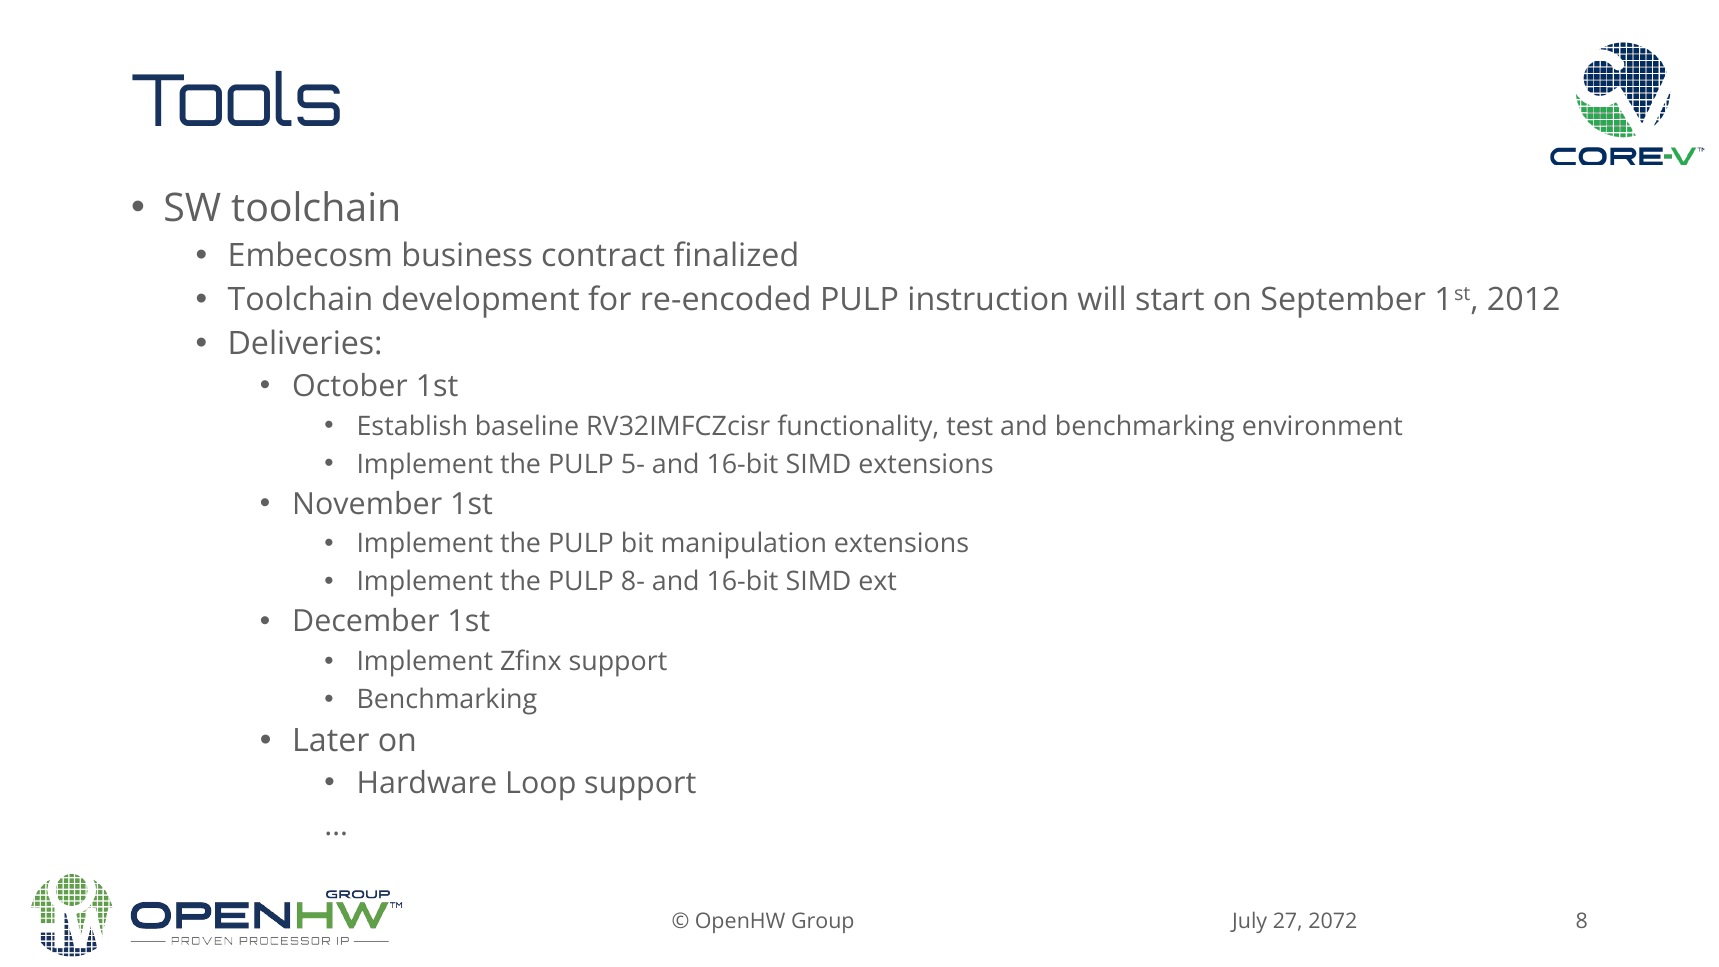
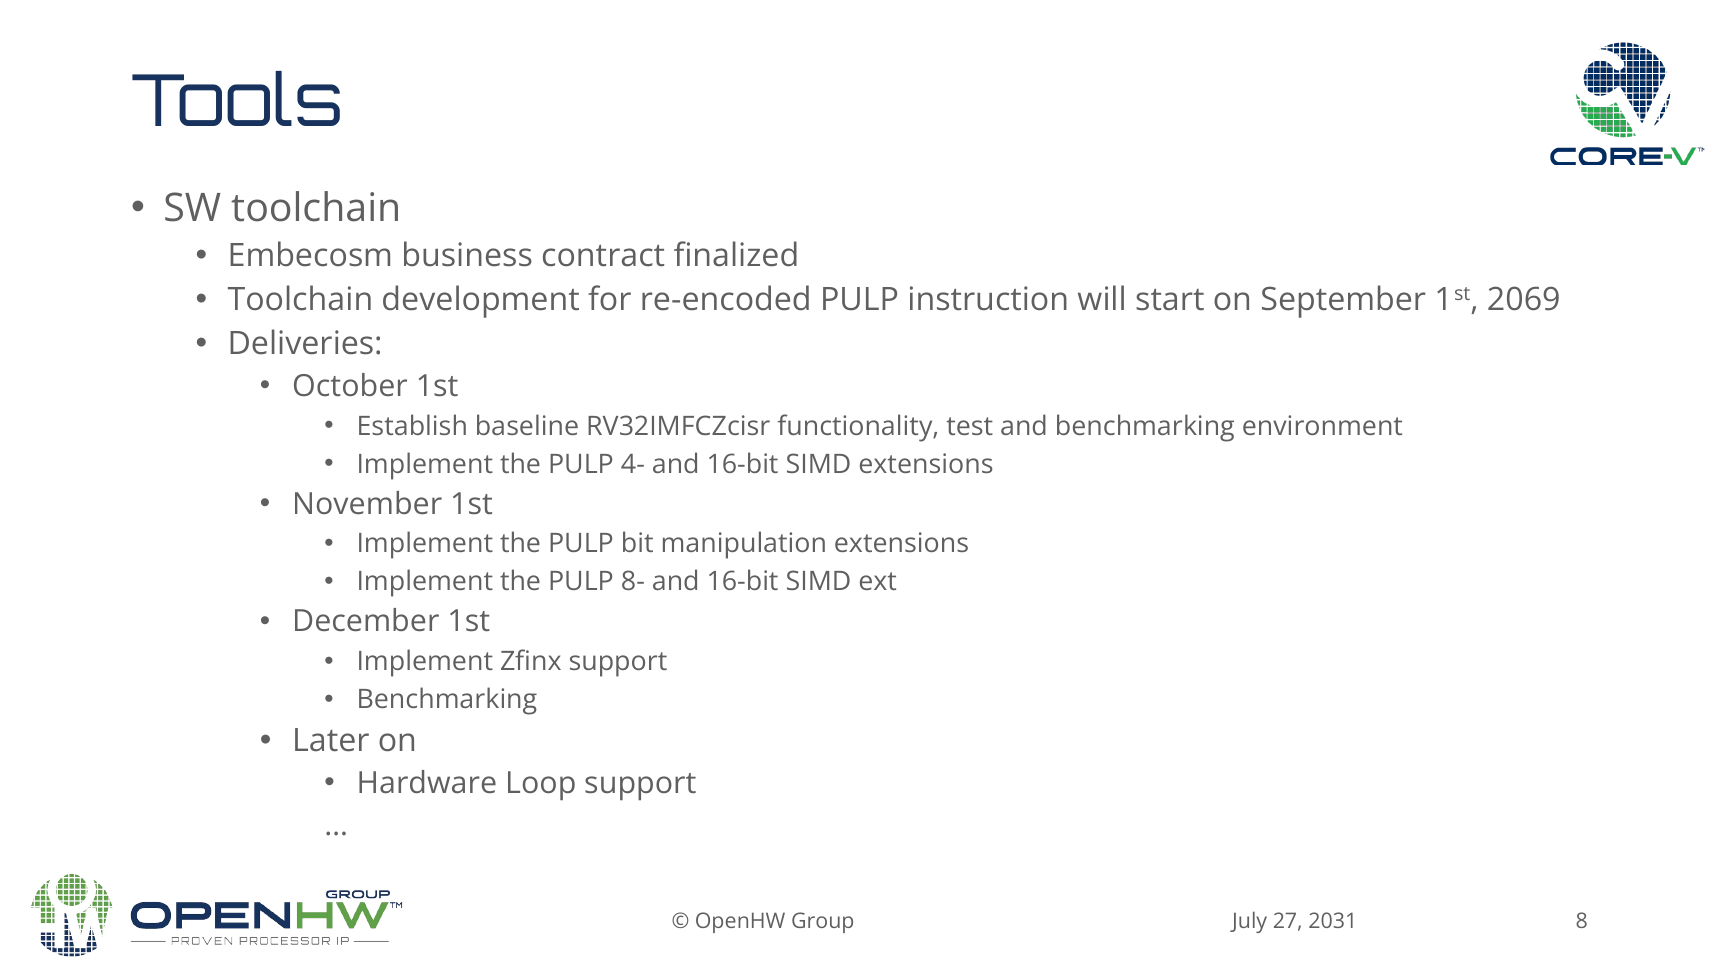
2012: 2012 -> 2069 (1524, 300)
5-: 5- -> 4- (633, 464)
2072: 2072 -> 2031 (1333, 922)
